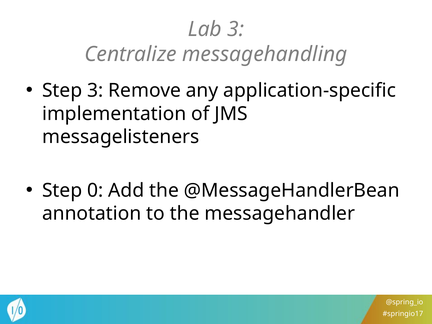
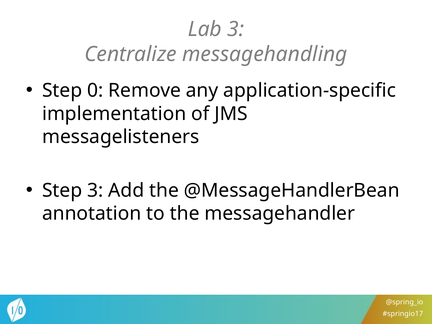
Step 3: 3 -> 0 (95, 91)
Step 0: 0 -> 3 (95, 191)
